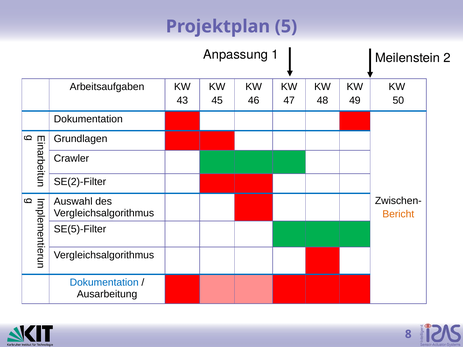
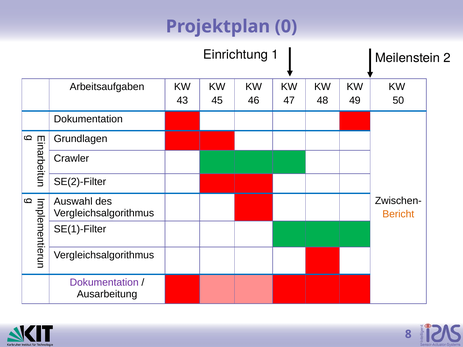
5: 5 -> 0 (286, 26)
Anpassung: Anpassung -> Einrichtung (236, 55)
SE(5)-Filter: SE(5)-Filter -> SE(1)-Filter (80, 229)
Dokumentation colour: blue -> purple (104, 283)
